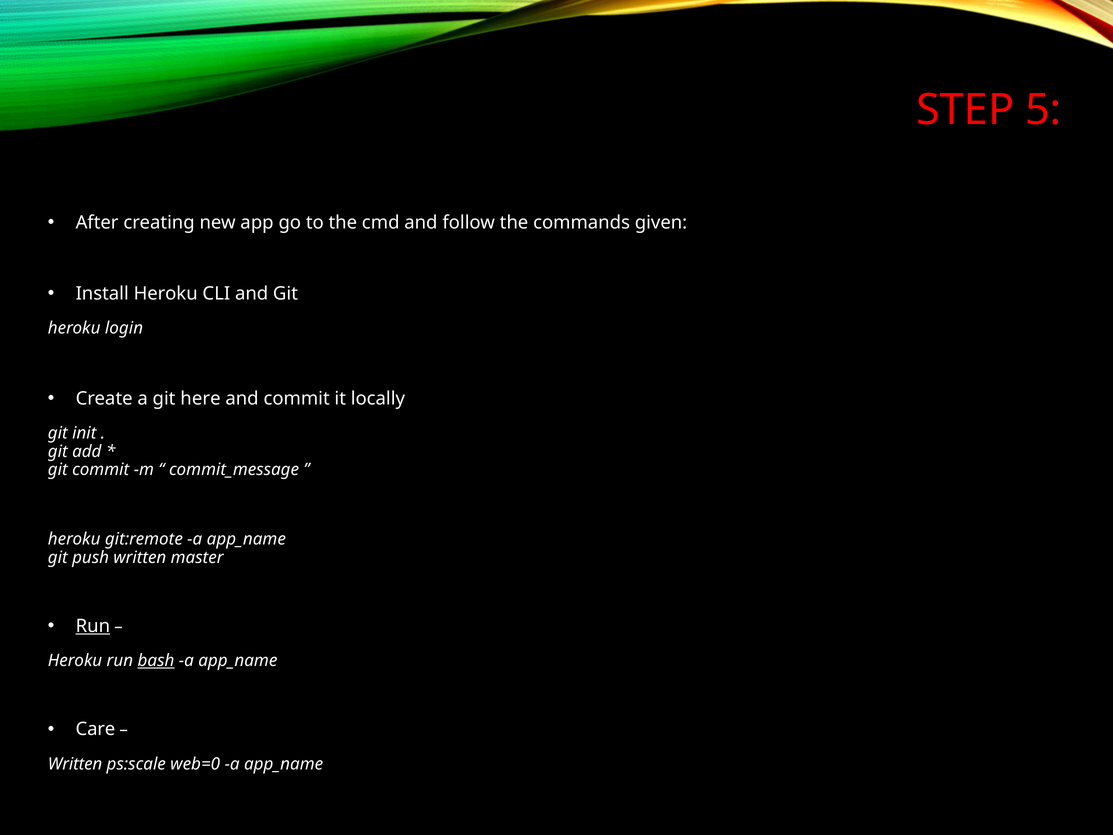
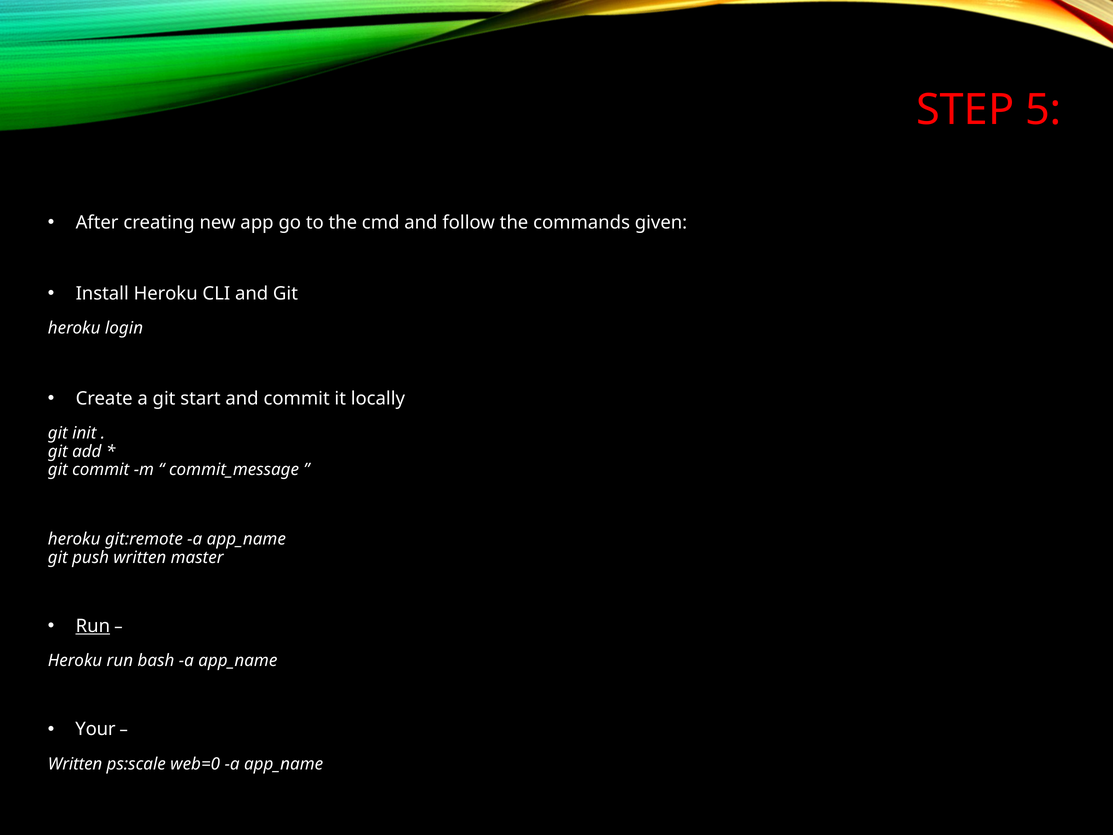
here: here -> start (201, 398)
bash underline: present -> none (156, 661)
Care: Care -> Your (95, 729)
